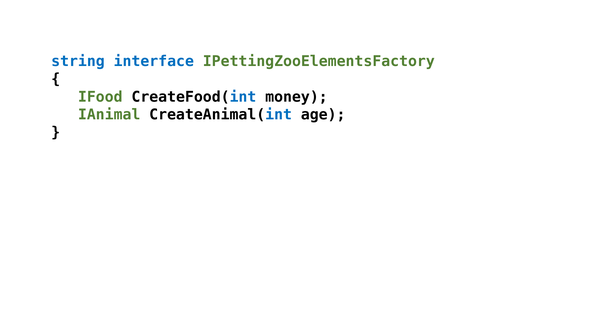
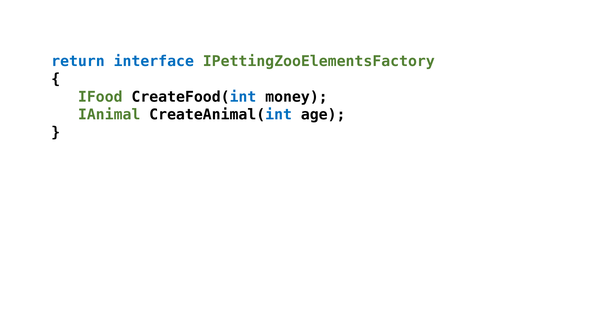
string: string -> return (78, 61)
